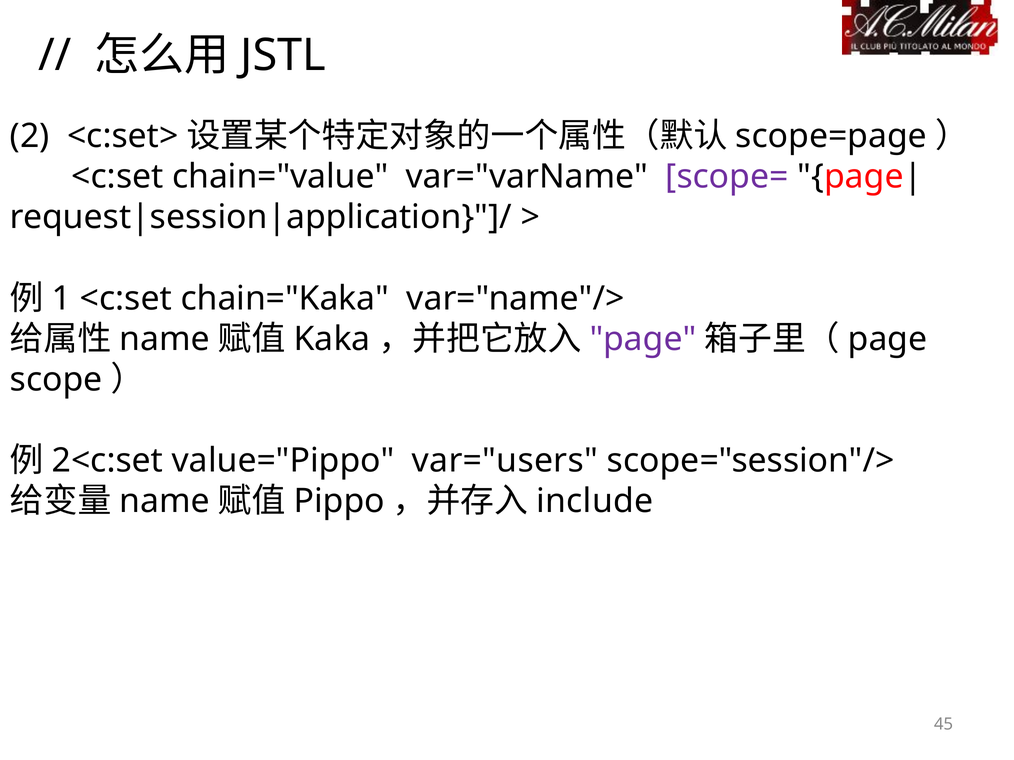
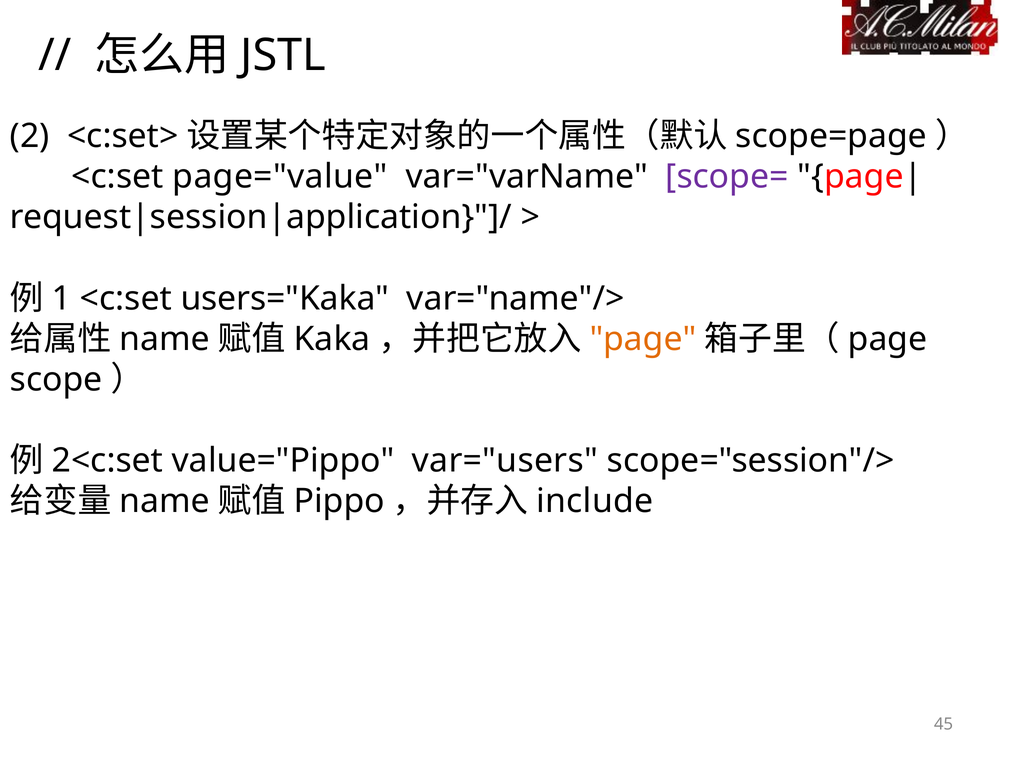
chain="value: chain="value -> page="value (280, 177)
chain="Kaka: chain="Kaka -> users="Kaka (285, 299)
page colour: purple -> orange (643, 339)
